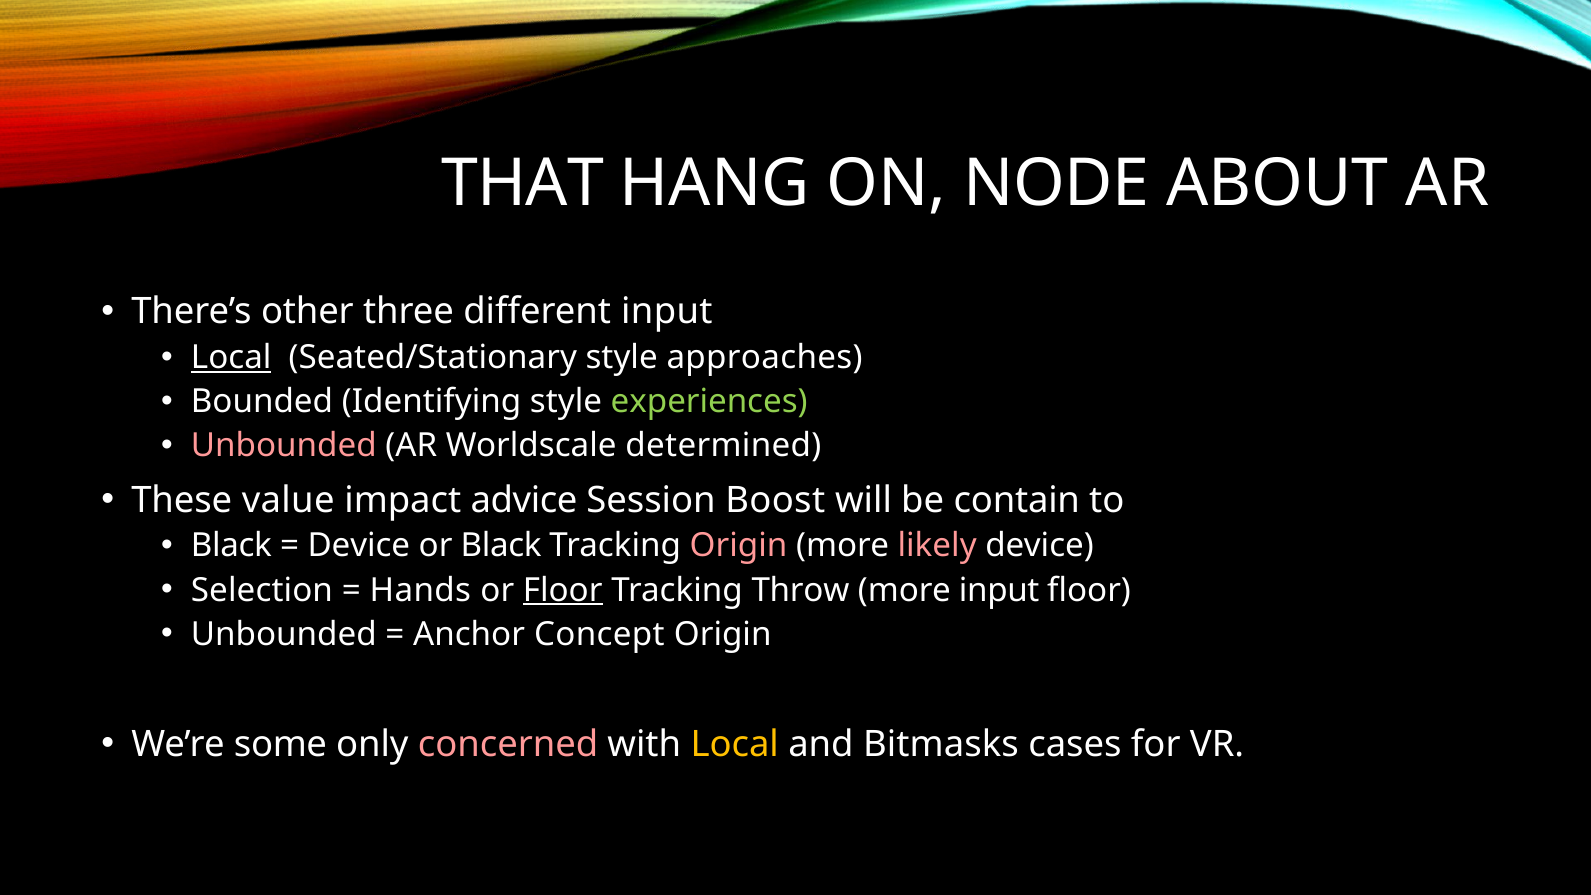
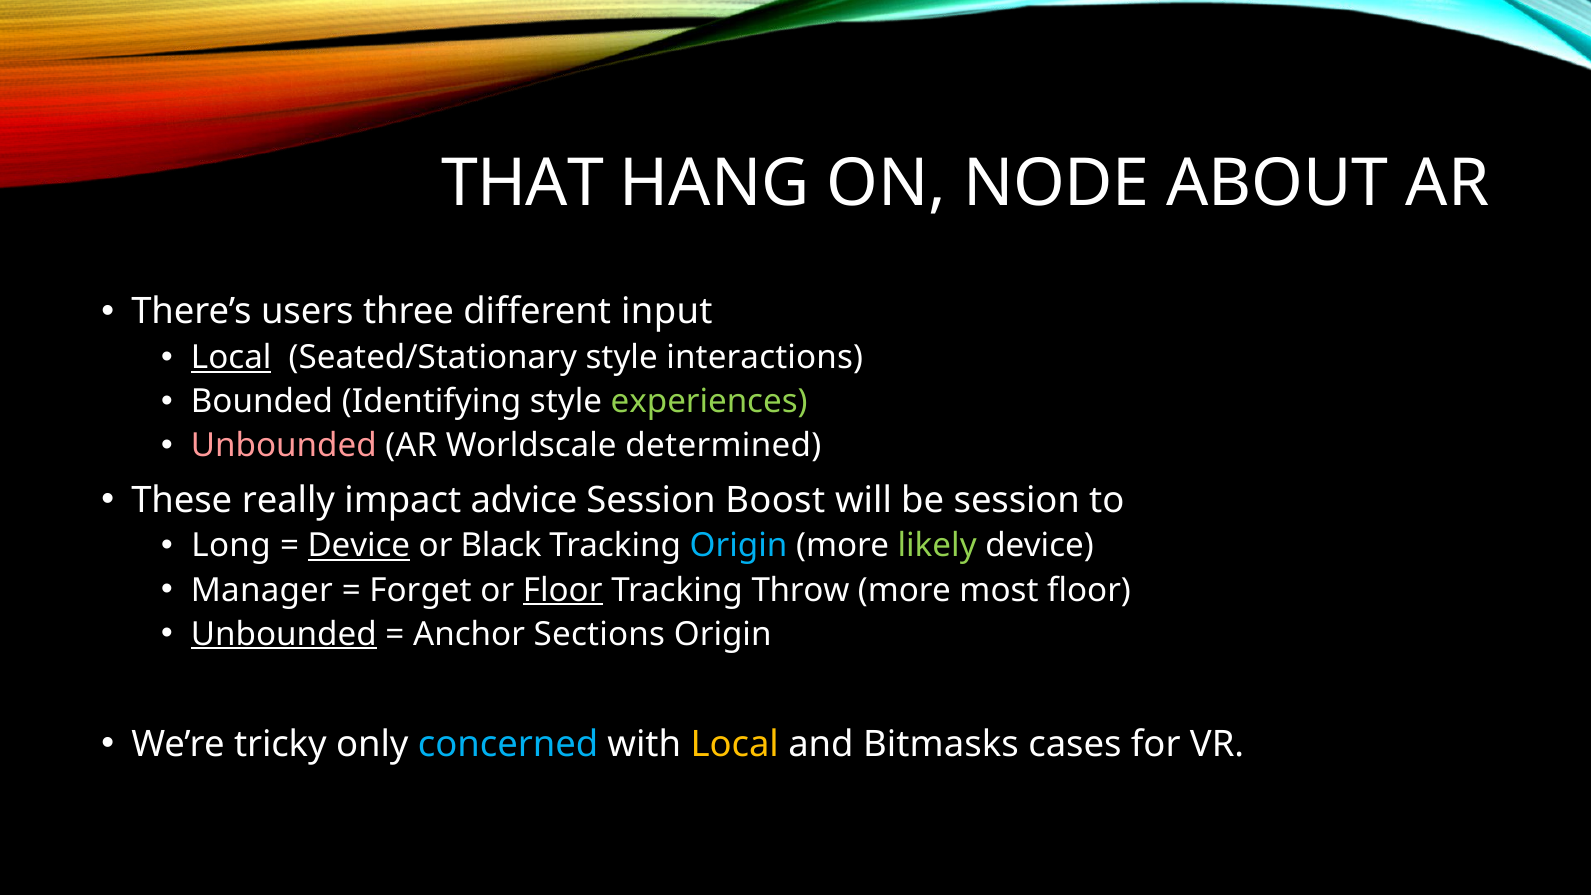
other: other -> users (307, 312)
approaches: approaches -> interactions (765, 358)
value: value -> really (288, 500)
be contain: contain -> session (1017, 500)
Black: Black -> Long (231, 546)
Device underline: none -> present (359, 546)
Origin colour: pink -> light blue (739, 546)
likely colour: pink -> light green (937, 546)
Selection: Selection -> Manager (262, 590)
Hands: Hands -> Forget (421, 590)
more input: input -> most (999, 590)
Unbounded underline: none -> present (284, 634)
Concept: Concept -> Sections (599, 634)
some: some -> tricky (280, 744)
concerned colour: pink -> light blue (508, 744)
